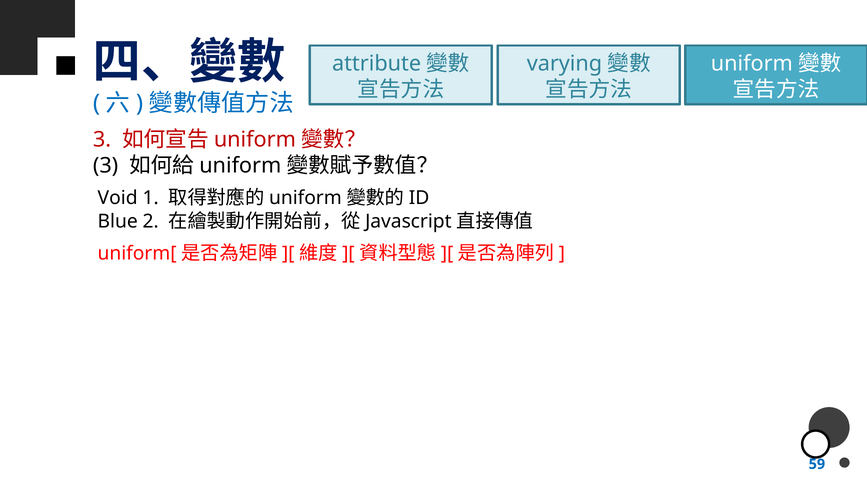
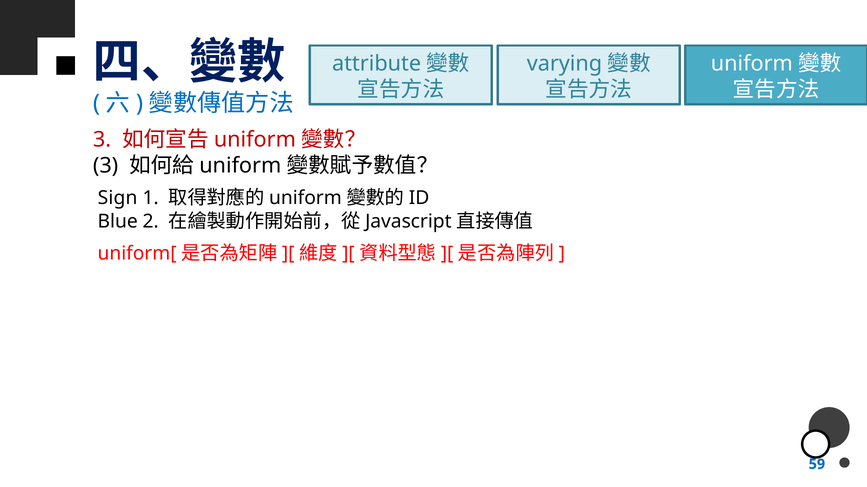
Void: Void -> Sign (118, 198)
